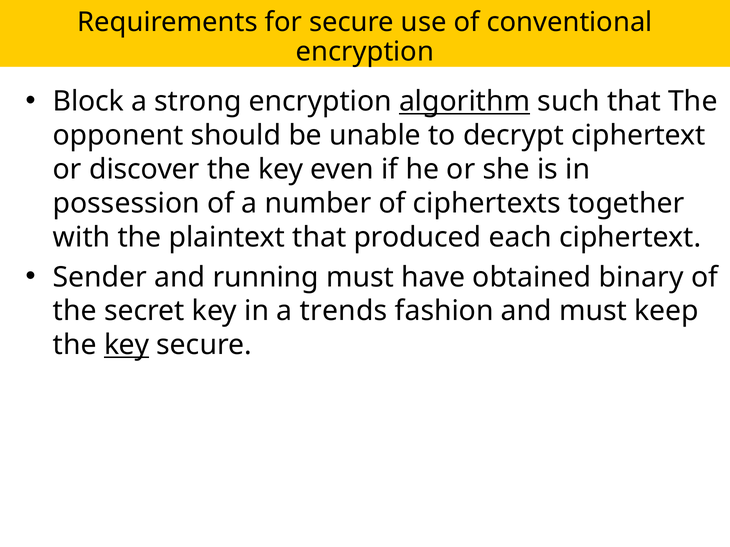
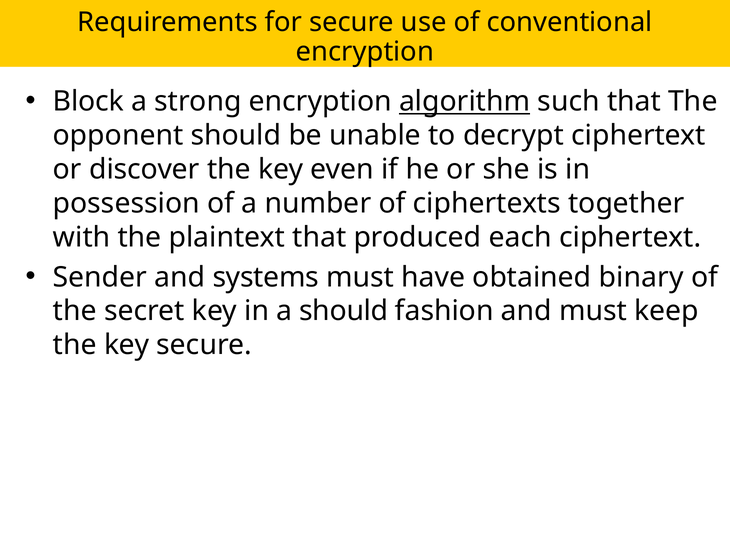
running: running -> systems (266, 277)
a trends: trends -> should (344, 311)
key underline: present -> none (127, 345)
